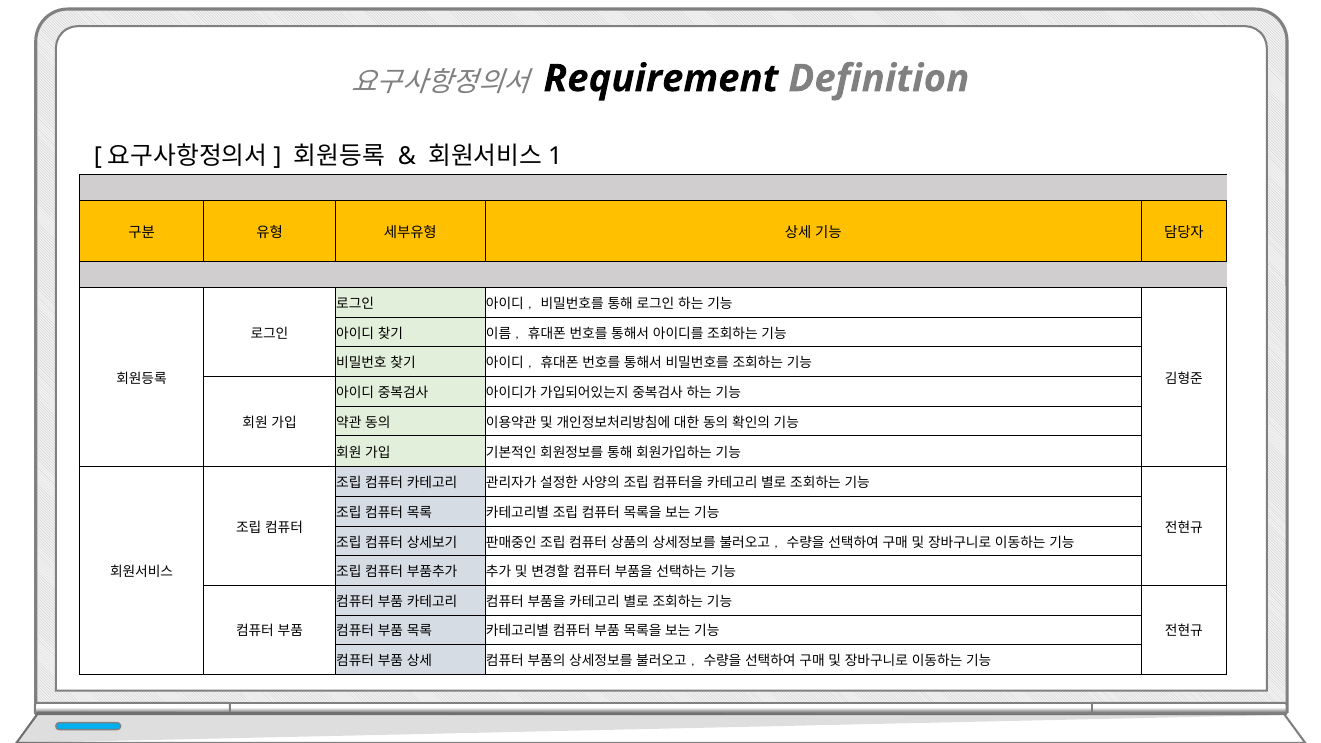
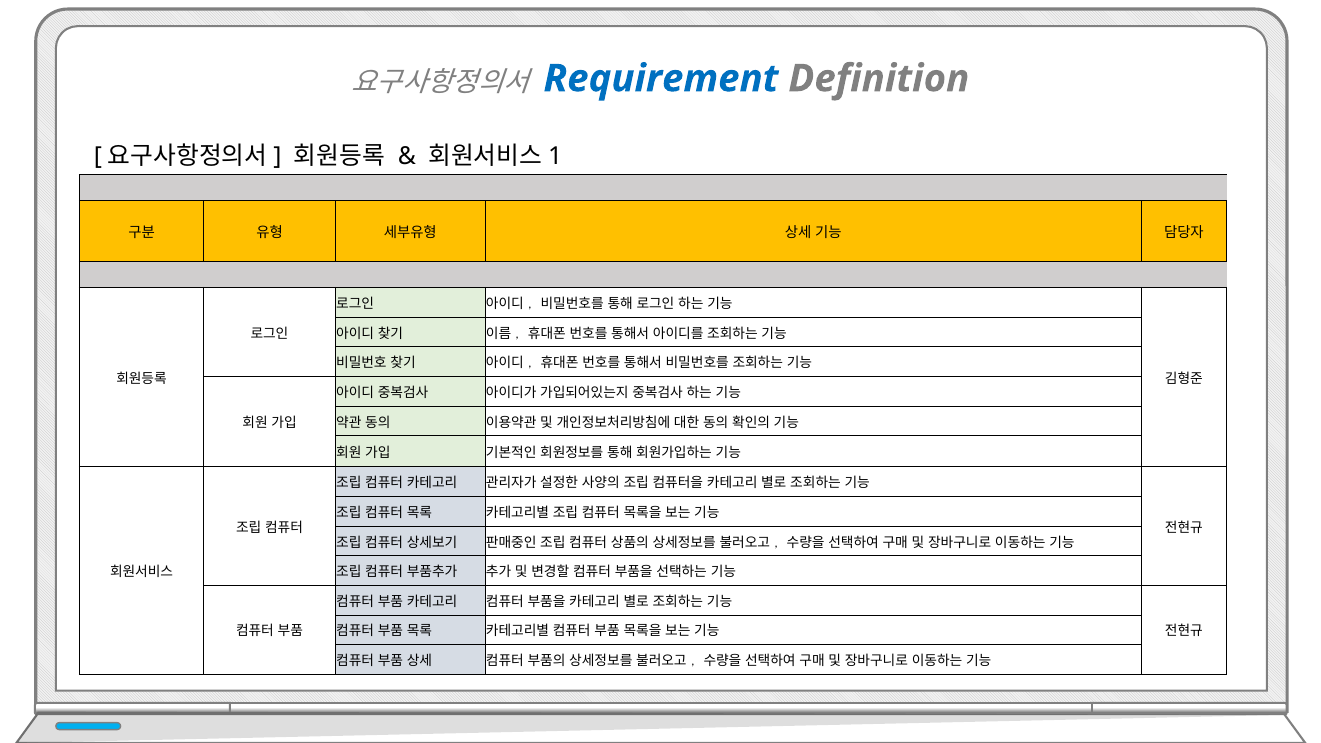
Requirement colour: black -> blue (661, 79)
